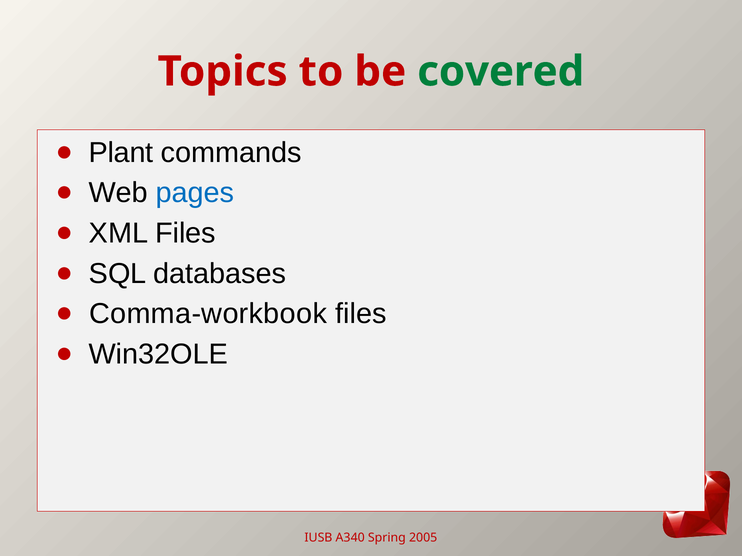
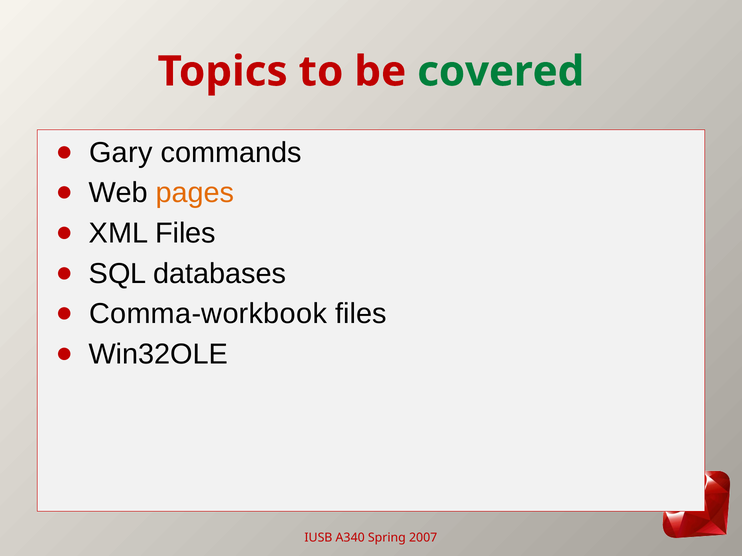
Plant: Plant -> Gary (121, 153)
pages colour: blue -> orange (195, 193)
2005: 2005 -> 2007 (423, 538)
